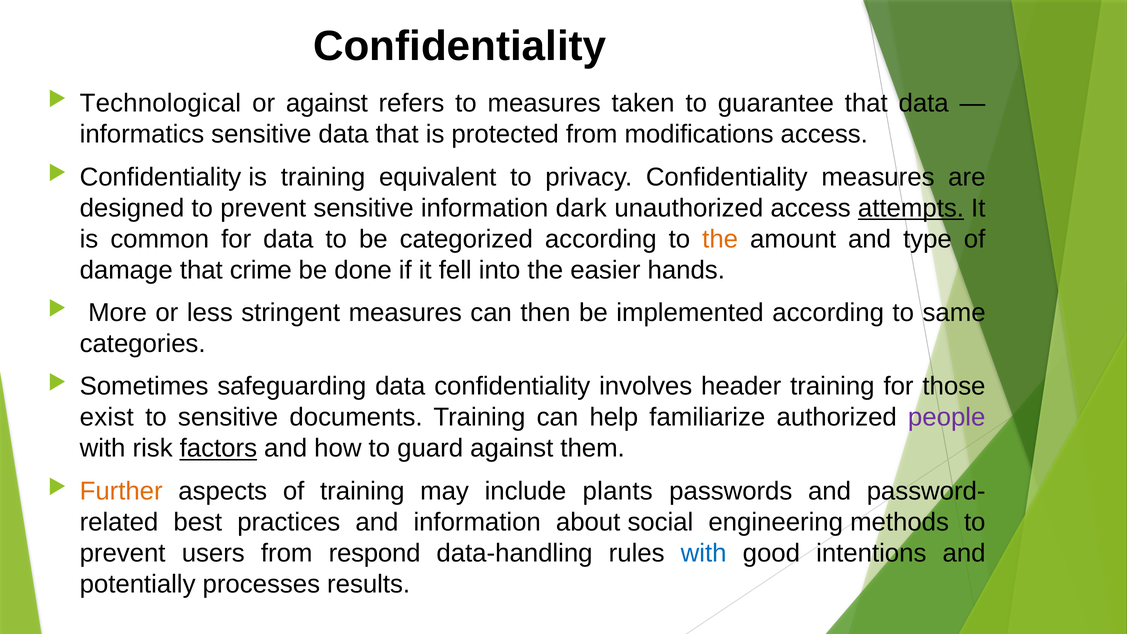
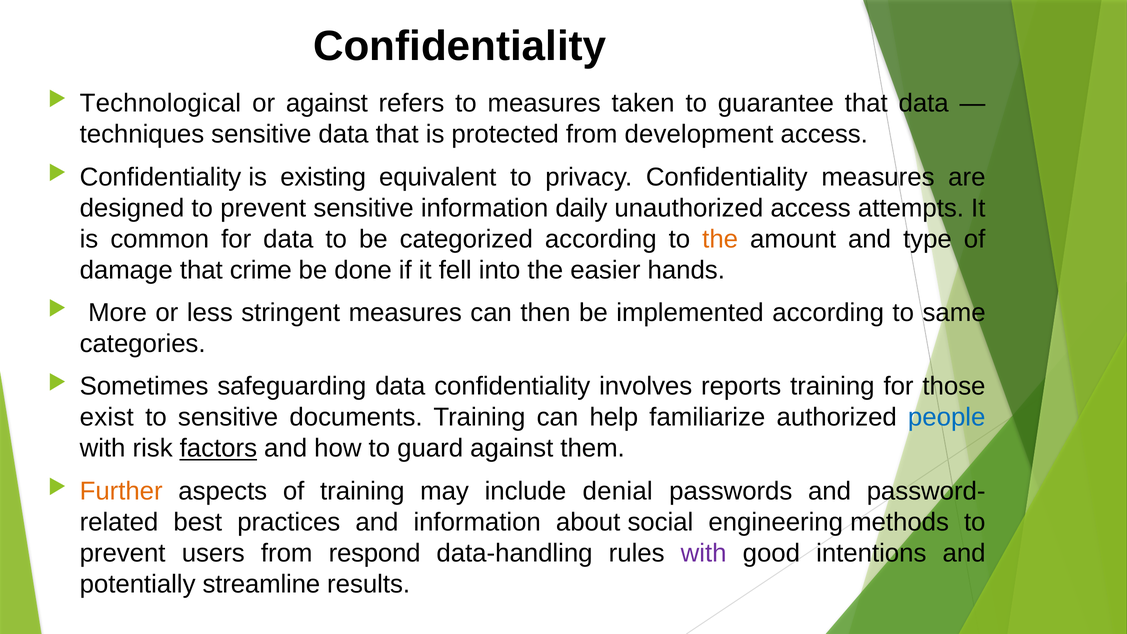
informatics: informatics -> techniques (142, 134)
modifications: modifications -> development (699, 134)
is training: training -> existing (323, 177)
dark: dark -> daily (581, 208)
attempts underline: present -> none (911, 208)
header: header -> reports (741, 386)
people colour: purple -> blue (947, 417)
plants: plants -> denial (618, 491)
with colour: blue -> purple (704, 553)
processes: processes -> streamline (261, 584)
